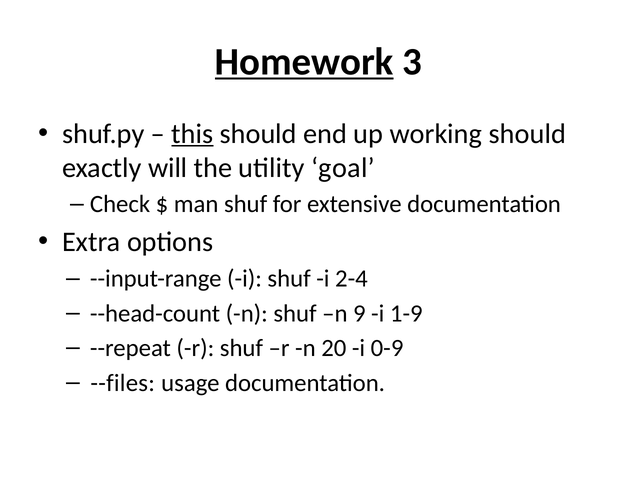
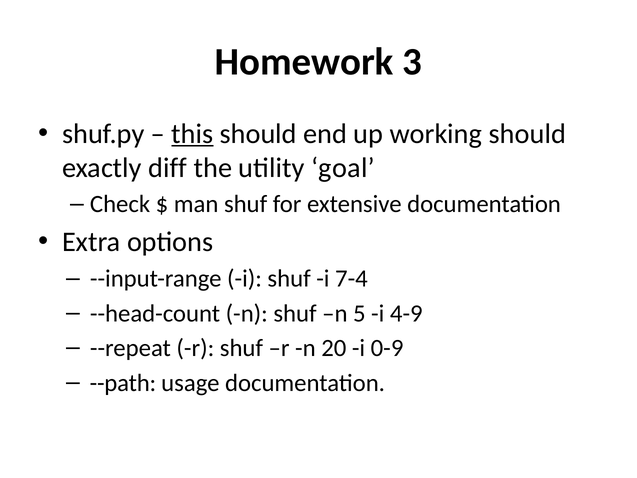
Homework underline: present -> none (304, 62)
will: will -> diff (168, 168)
2-4: 2-4 -> 7-4 (351, 279)
9: 9 -> 5 (359, 313)
1-9: 1-9 -> 4-9 (406, 313)
--files: --files -> --path (123, 383)
